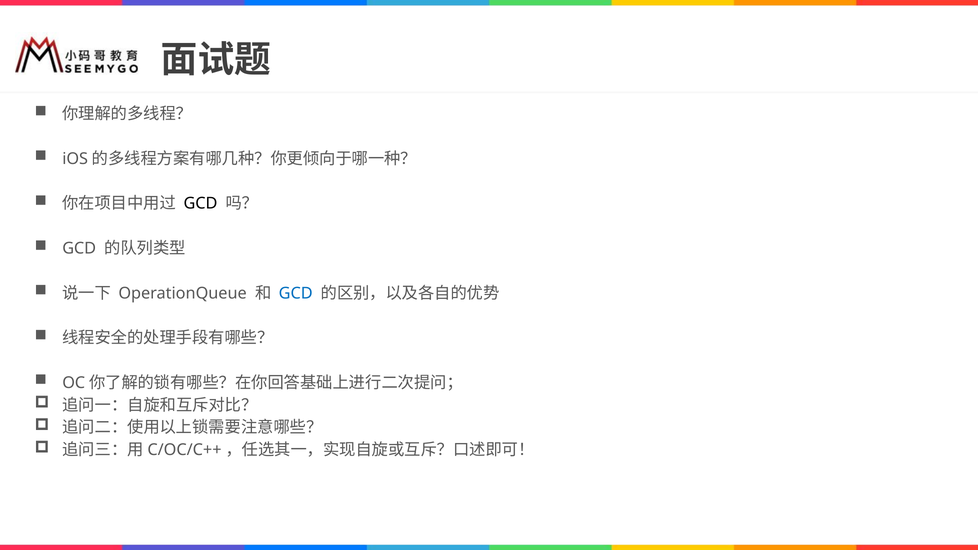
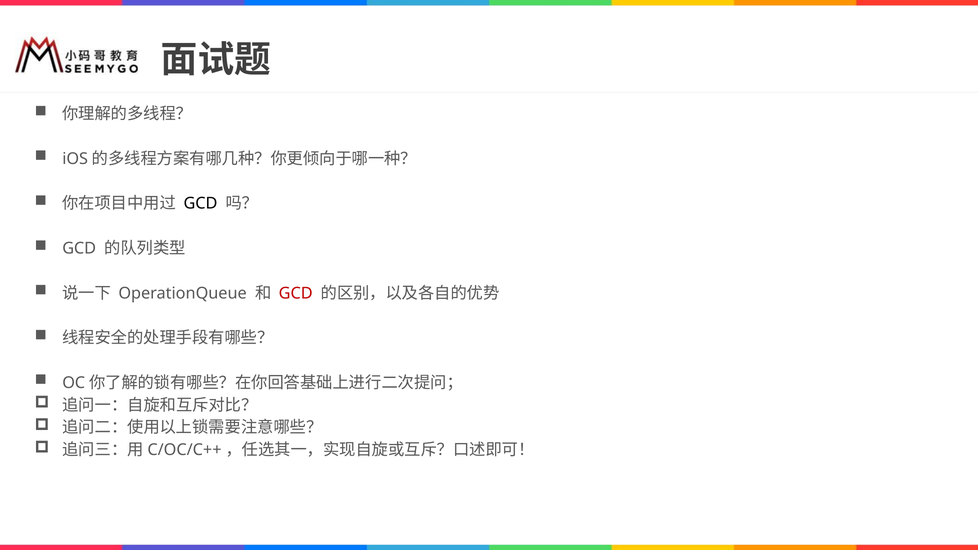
GCD colour: blue -> red (296, 293)
